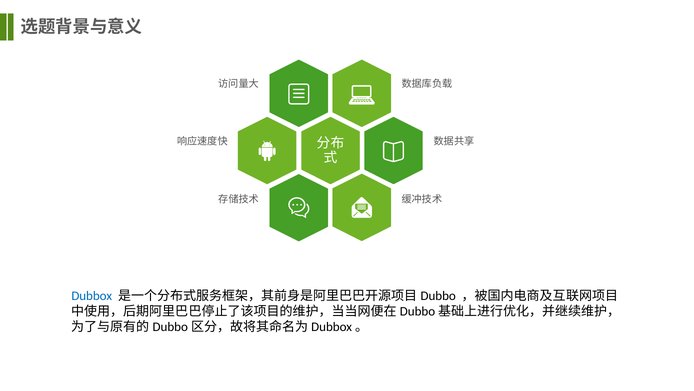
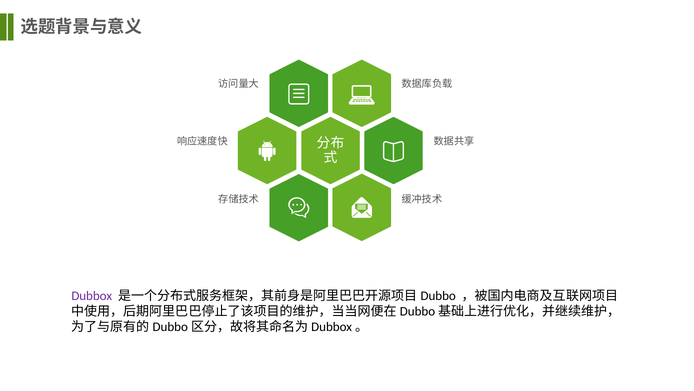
Dubbox colour: blue -> purple (92, 295)
